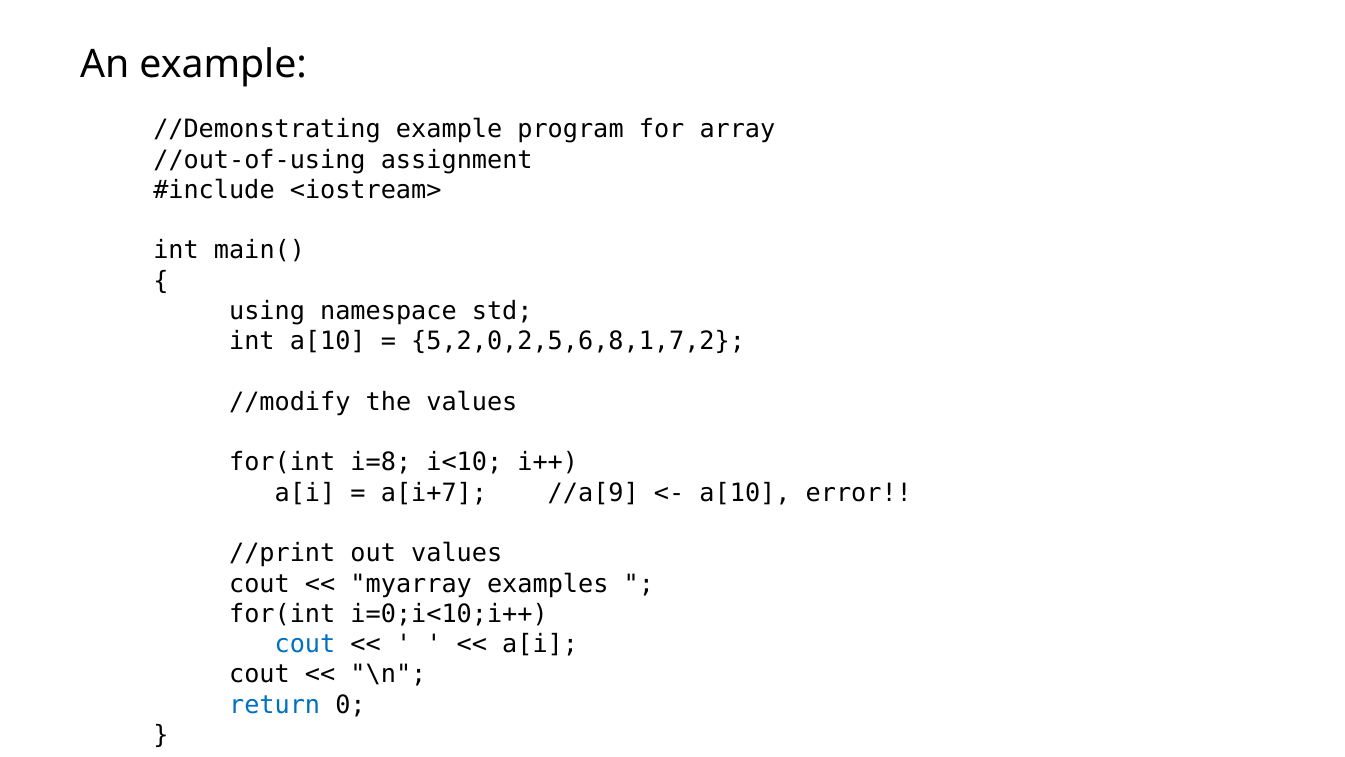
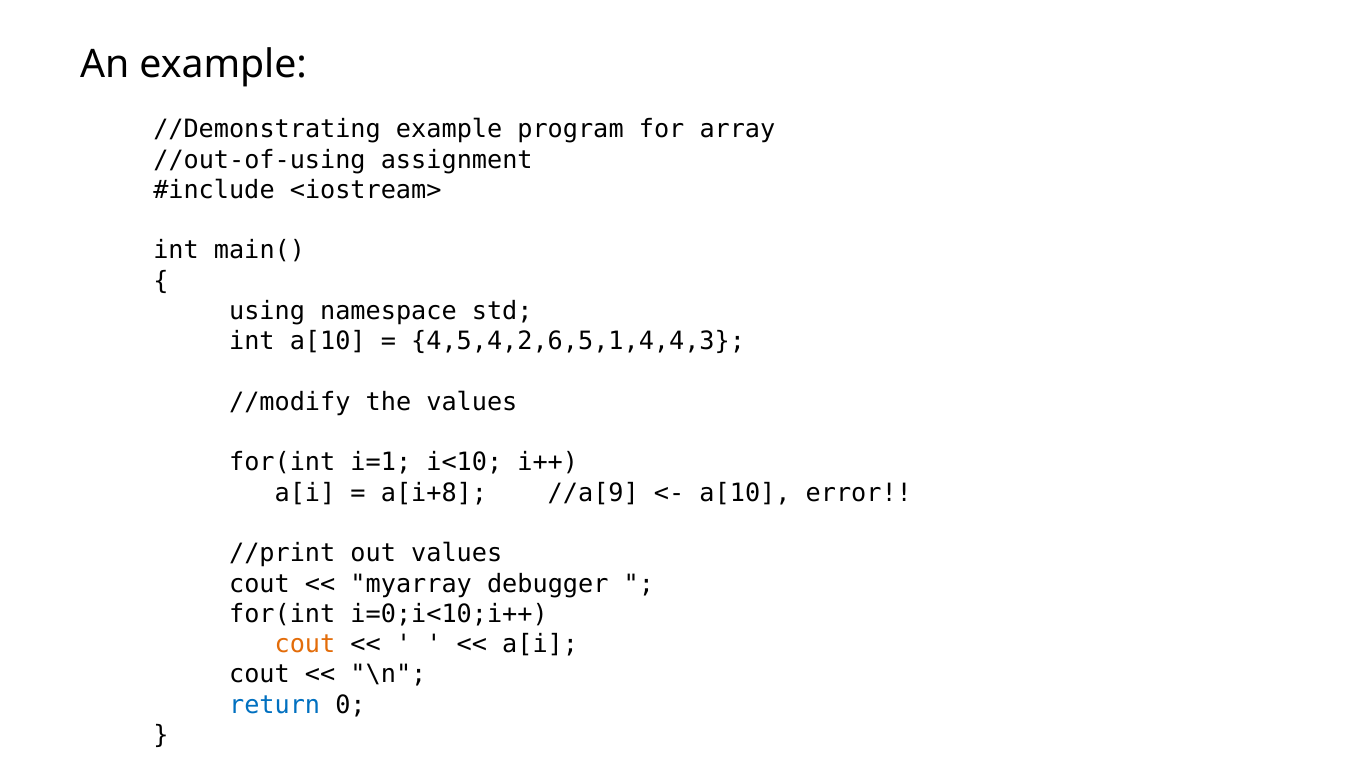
5,2,0,2,5,6,8,1,7,2: 5,2,0,2,5,6,8,1,7,2 -> 4,5,4,2,6,5,1,4,4,3 (578, 341)
i=8: i=8 -> i=1 (381, 462)
a[i+7: a[i+7 -> a[i+8 (434, 493)
examples: examples -> debugger (548, 583)
cout colour: blue -> orange (305, 644)
